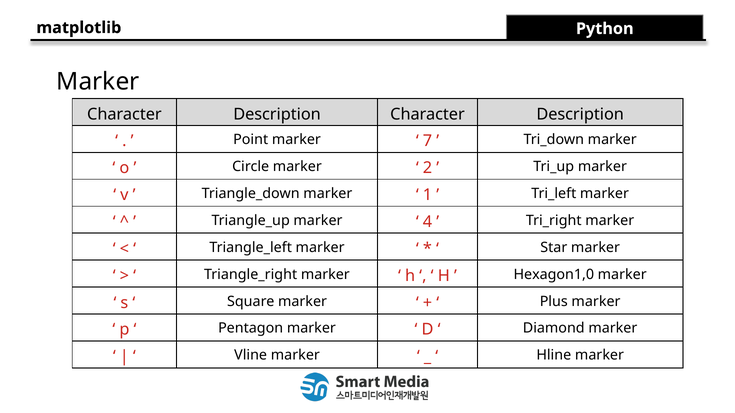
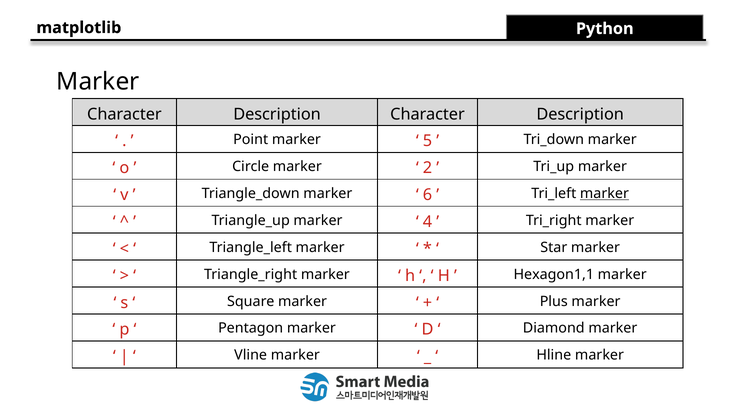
7: 7 -> 5 (428, 141)
1: 1 -> 6 (428, 195)
marker underline: none -> present (604, 194)
Hexagon1,0: Hexagon1,0 -> Hexagon1,1 (554, 275)
